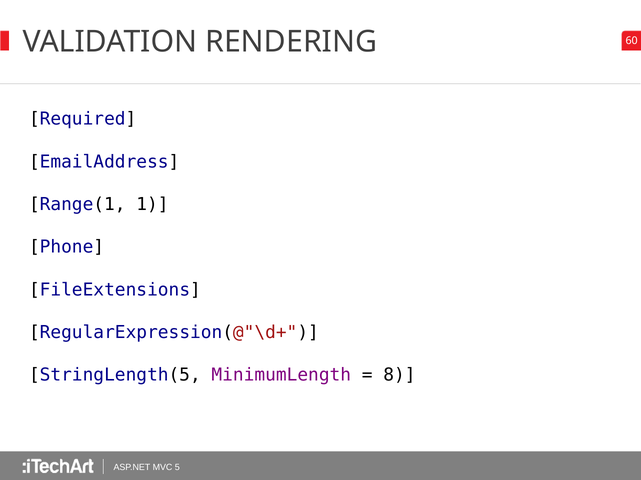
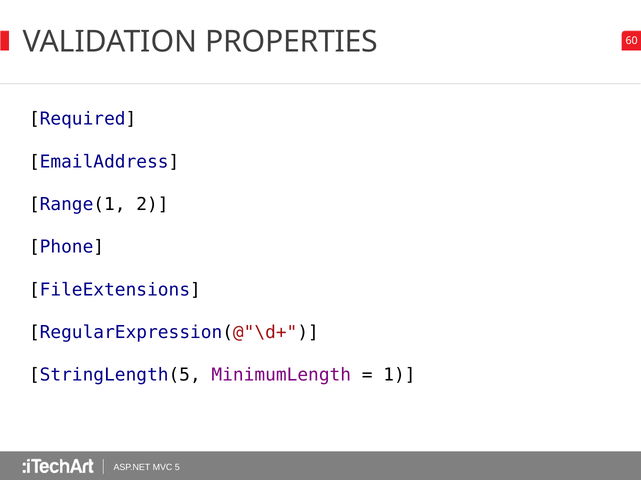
RENDERING: RENDERING -> PROPERTIES (291, 42)
1: 1 -> 2 (152, 205)
8: 8 -> 1 (399, 376)
